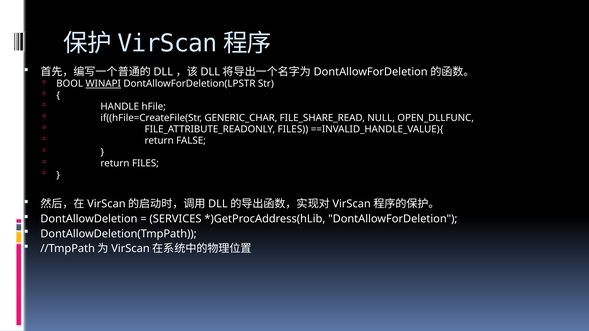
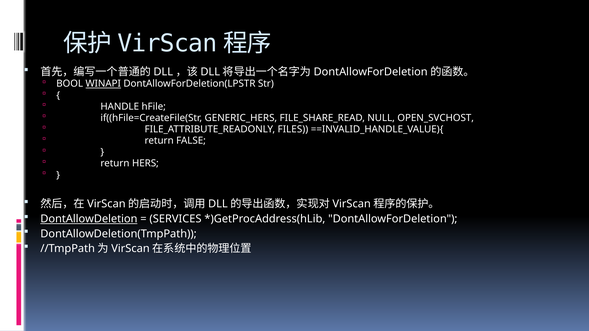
GENERIC_CHAR: GENERIC_CHAR -> GENERIC_HERS (241, 118)
OPEN_DLLFUNC: OPEN_DLLFUNC -> OPEN_SVCHOST (436, 118)
return FILES: FILES -> HERS (145, 164)
DontAllowDeletion underline: none -> present (89, 219)
